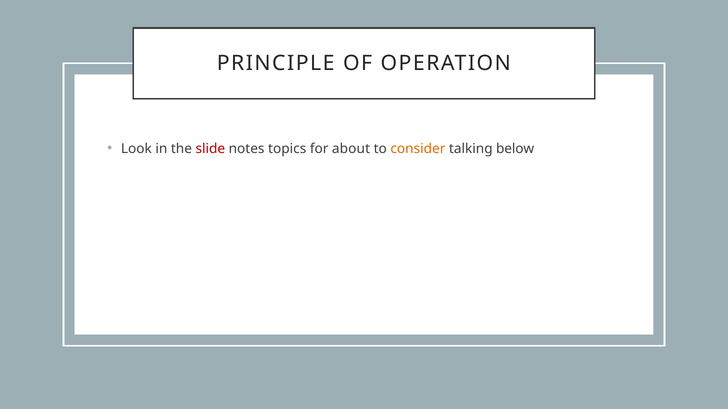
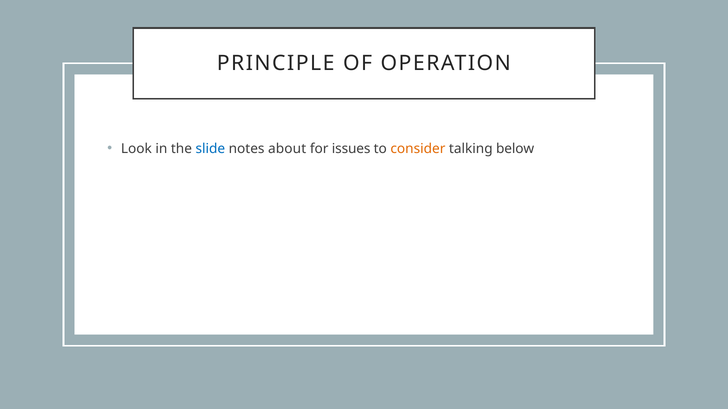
slide colour: red -> blue (210, 149)
topics: topics -> about (287, 149)
about: about -> issues (351, 149)
